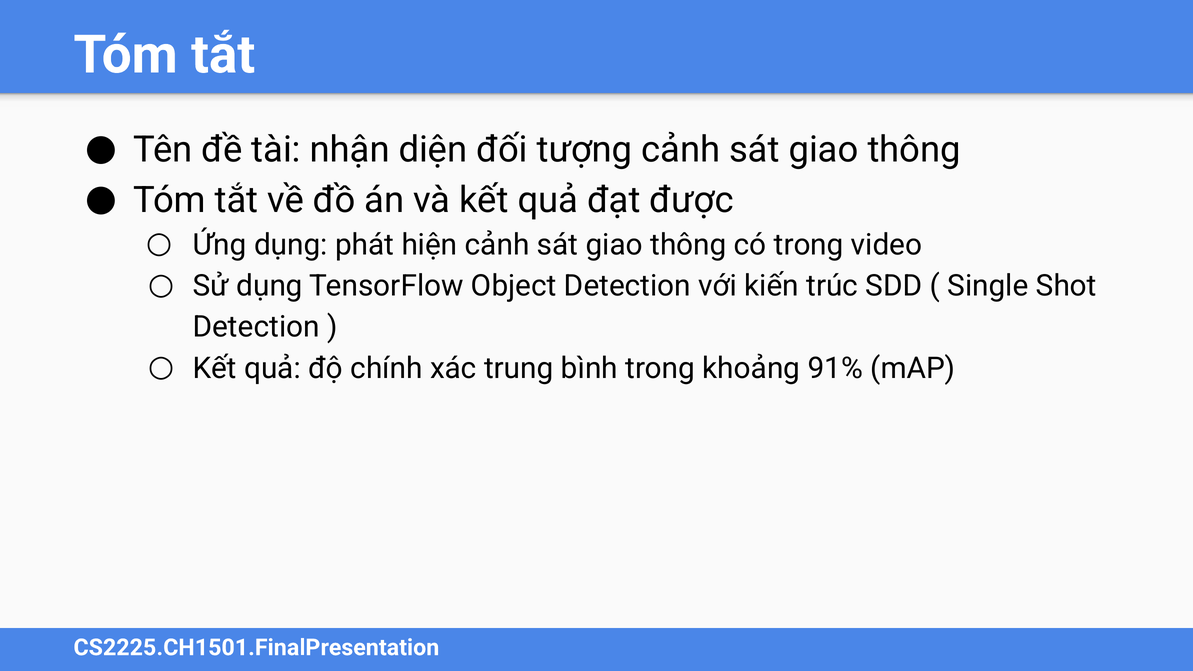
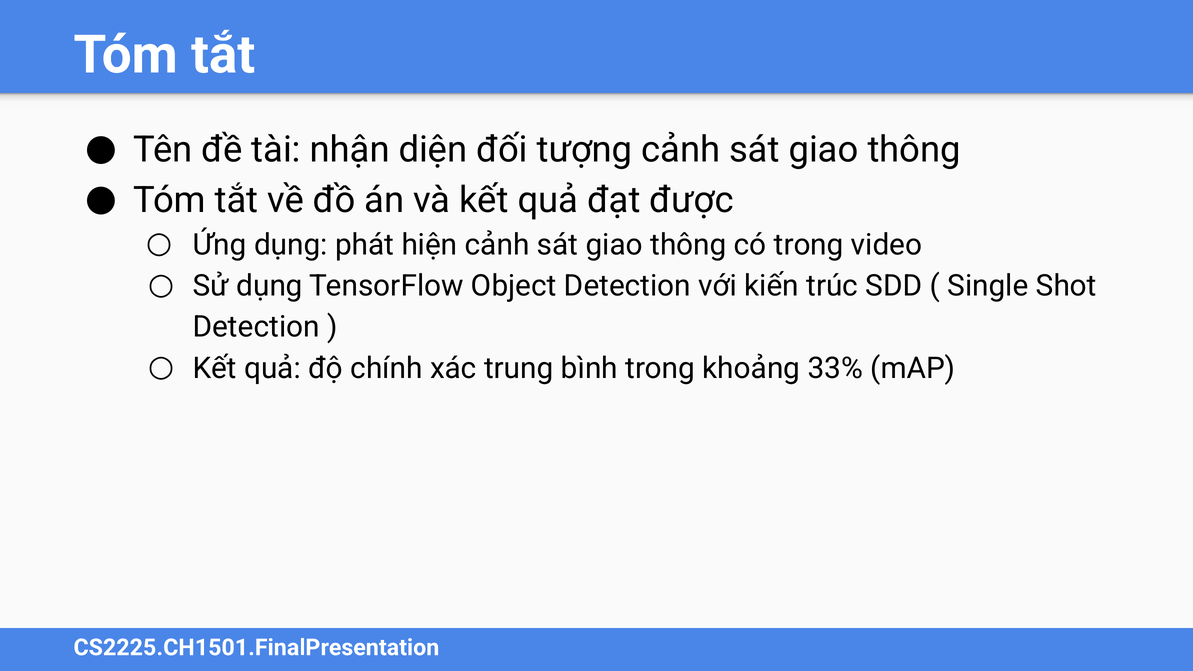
91%: 91% -> 33% (835, 368)
